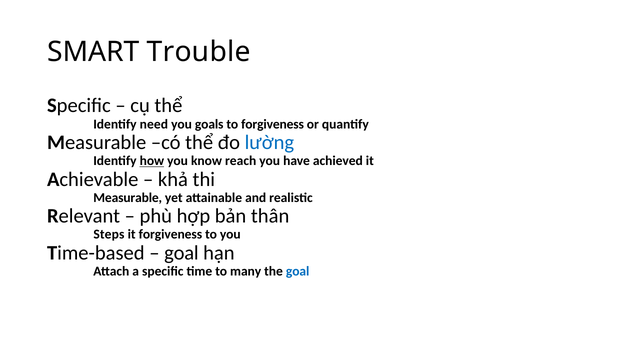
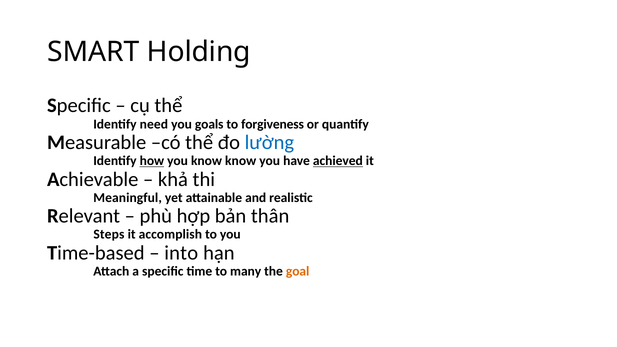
Trouble: Trouble -> Holding (199, 52)
know reach: reach -> know (241, 161)
achieved underline: none -> present (338, 161)
Measurable: Measurable -> Meaningful (128, 198)
it forgiveness: forgiveness -> accomplish (170, 235)
goal: goal -> into (181, 253)
goal colour: blue -> orange (298, 271)
